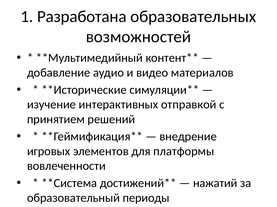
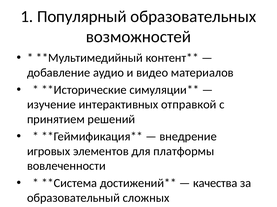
Разработана: Разработана -> Популярный (82, 17)
нажатий: нажатий -> качества (215, 184)
периоды: периоды -> сложных (146, 198)
